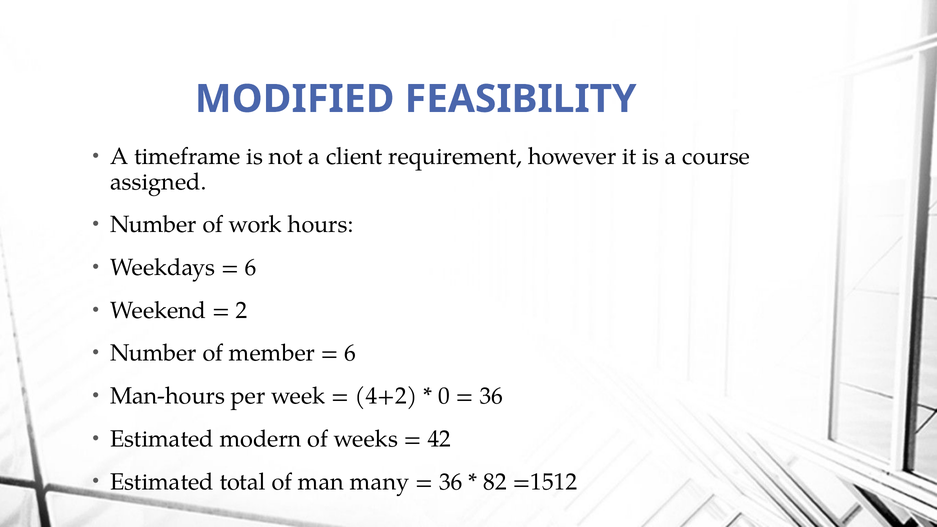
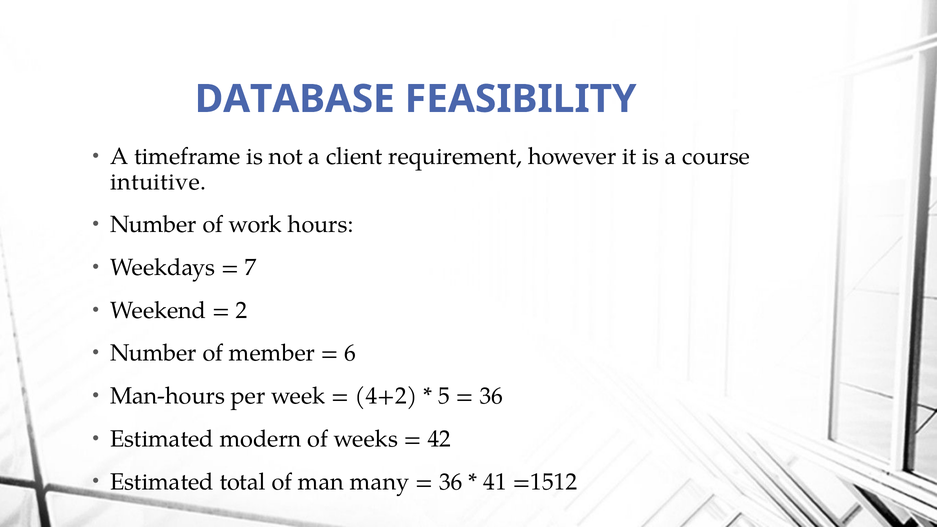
MODIFIED: MODIFIED -> DATABASE (295, 99)
assigned: assigned -> intuitive (158, 182)
6: 6 -> 7 (251, 268)
0: 0 -> 5 (444, 396)
82: 82 -> 41 (495, 482)
